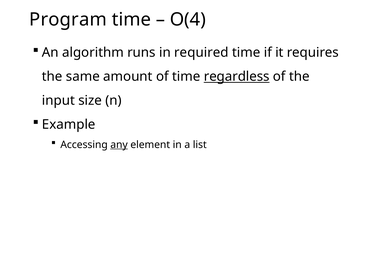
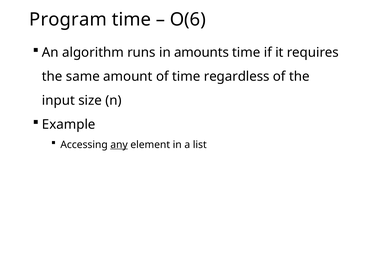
O(4: O(4 -> O(6 (188, 20)
required: required -> amounts (201, 53)
regardless underline: present -> none (237, 76)
